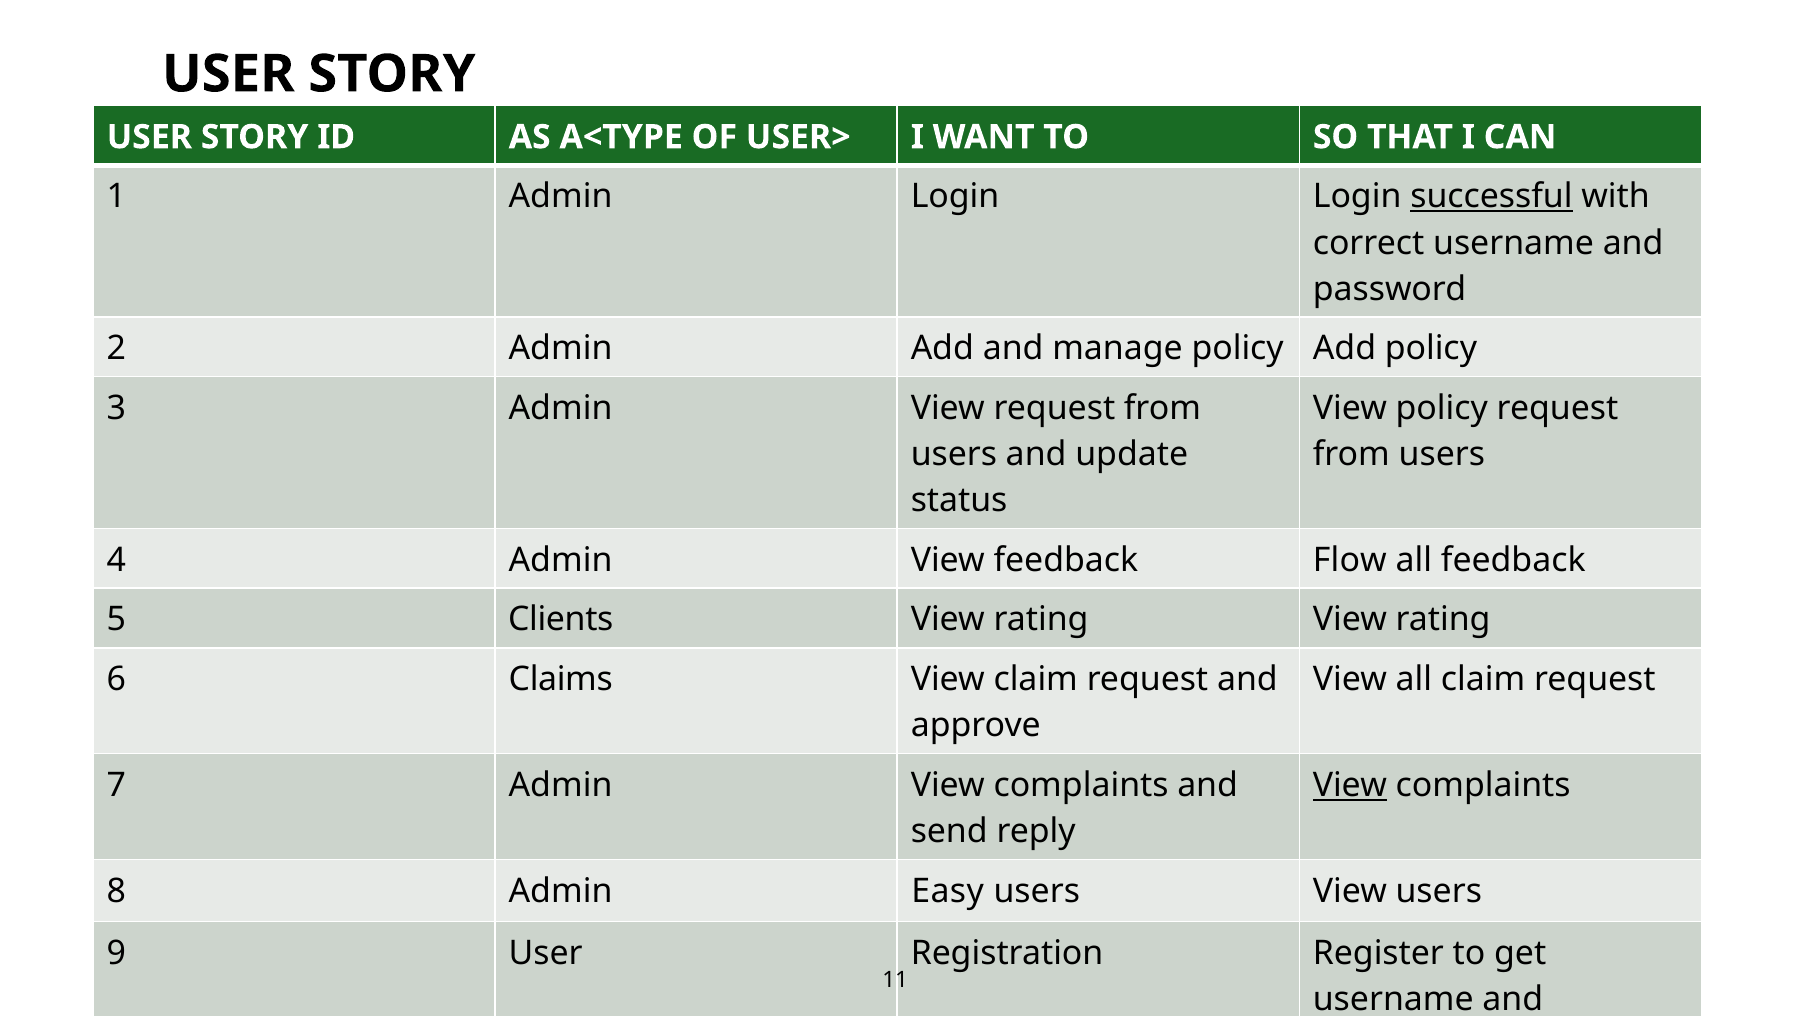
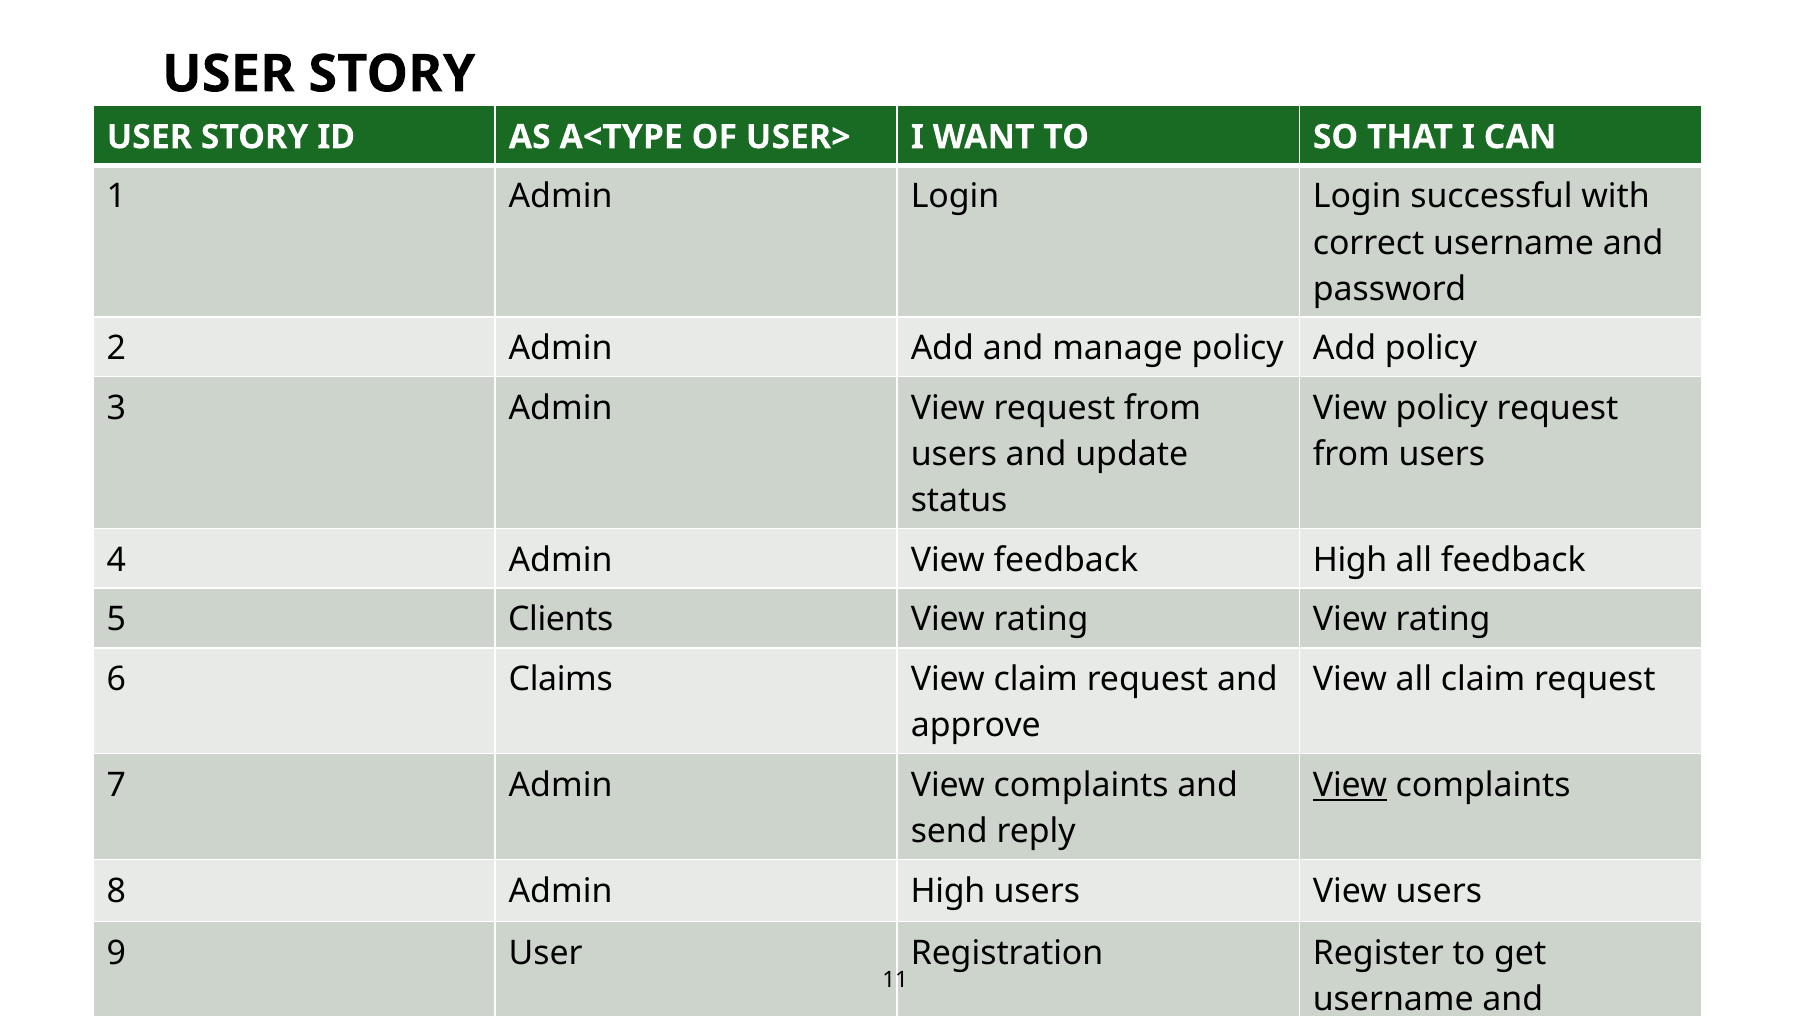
successful underline: present -> none (1491, 197)
feedback Flow: Flow -> High (1350, 560)
Admin Easy: Easy -> High (948, 891)
